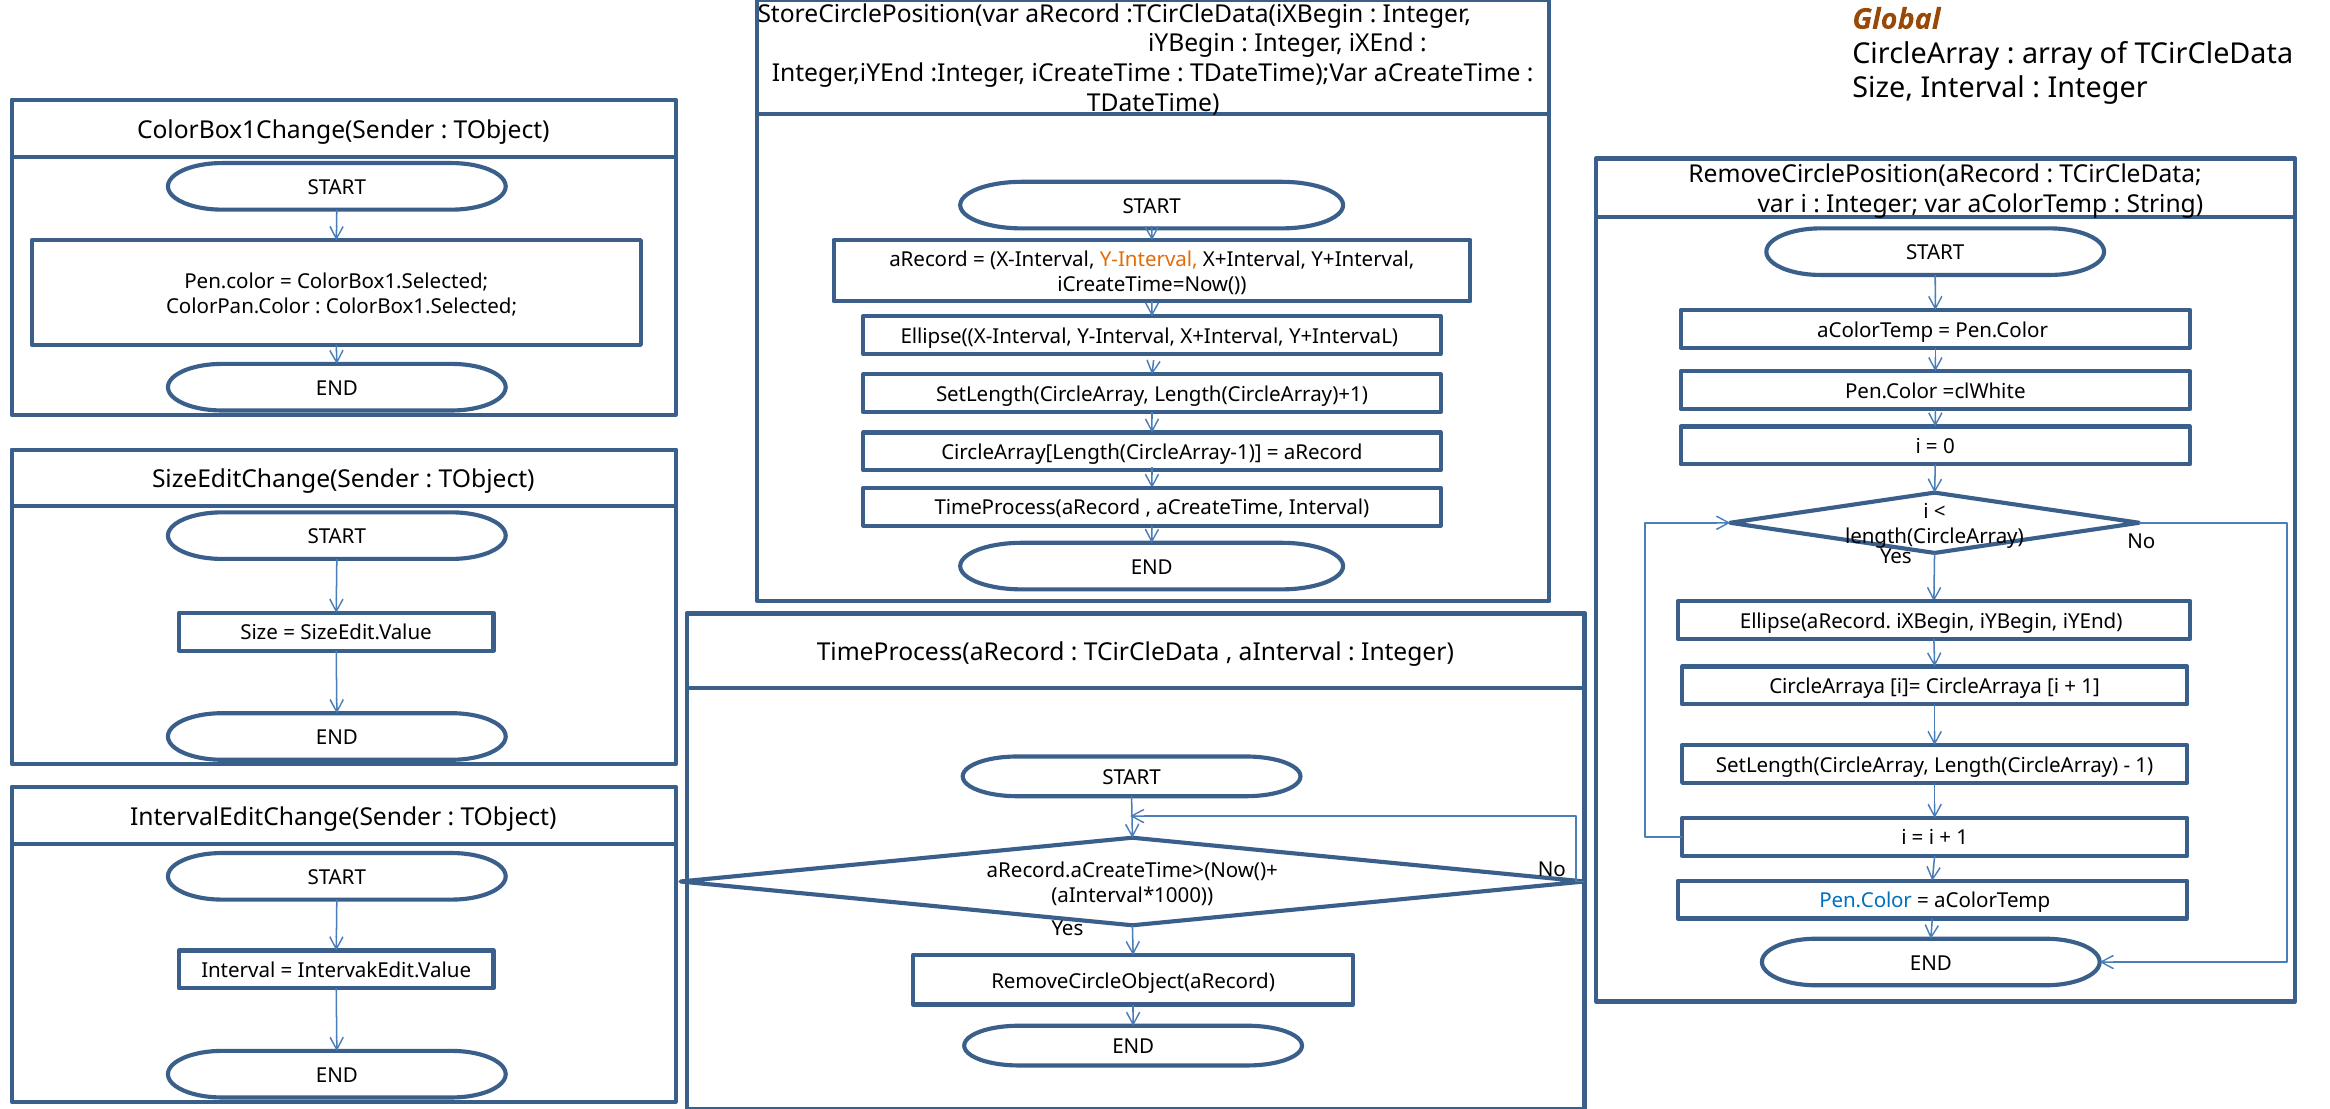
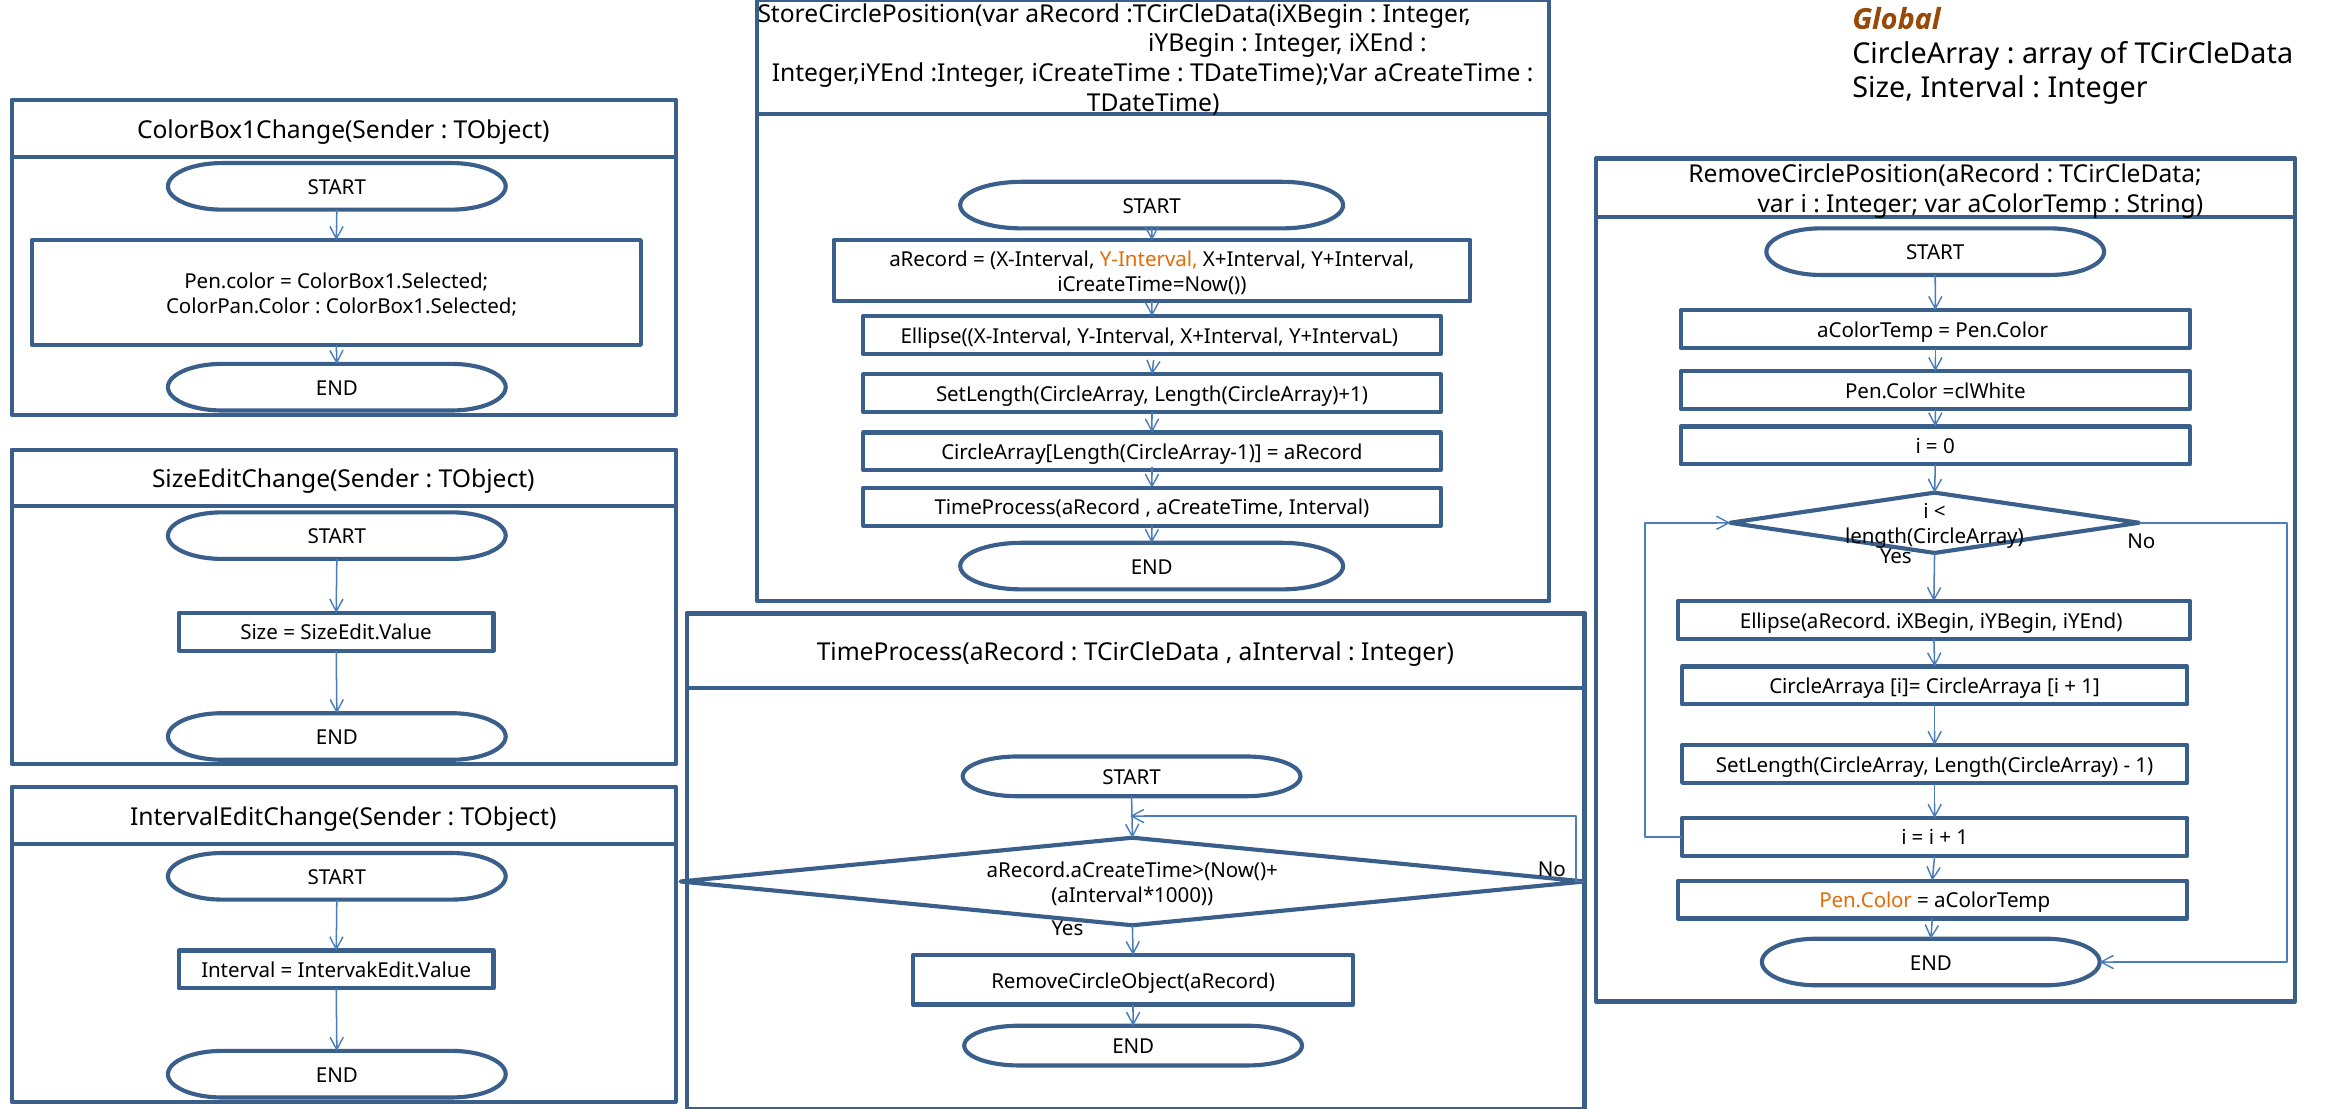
Pen.Color colour: blue -> orange (1866, 901)
